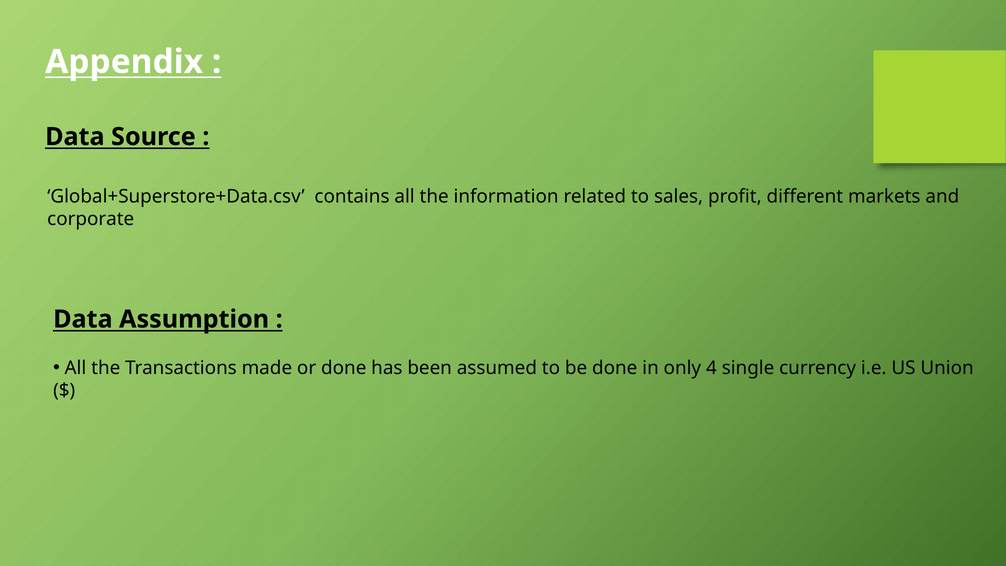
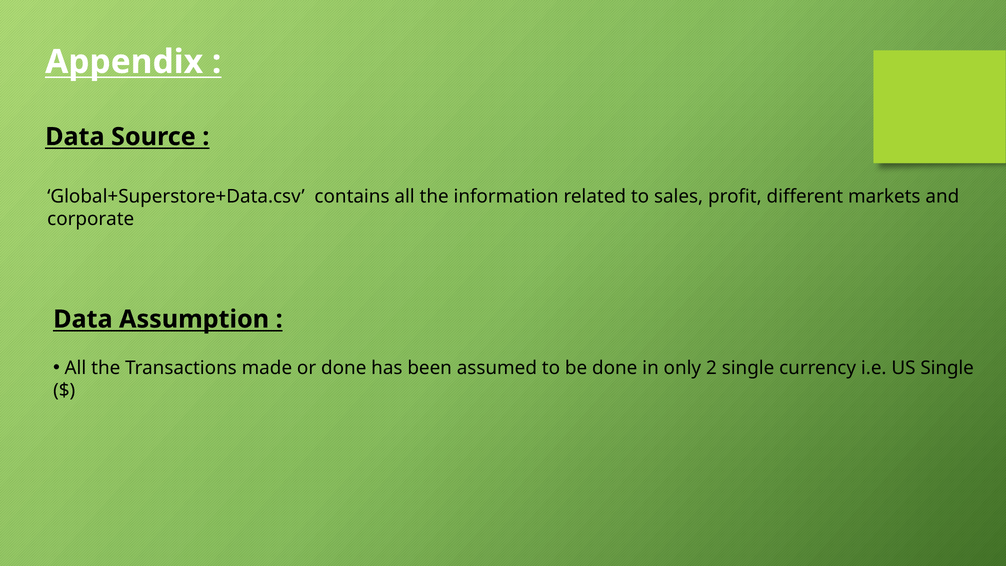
4: 4 -> 2 (711, 368)
US Union: Union -> Single (947, 368)
